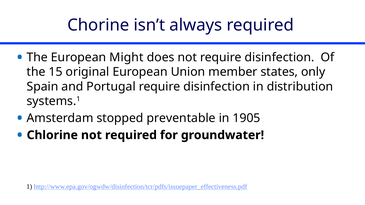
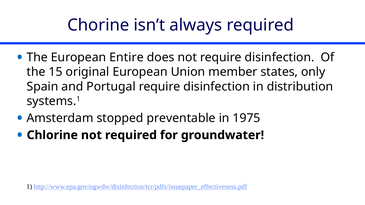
Might: Might -> Entire (126, 57)
1905: 1905 -> 1975 (247, 118)
